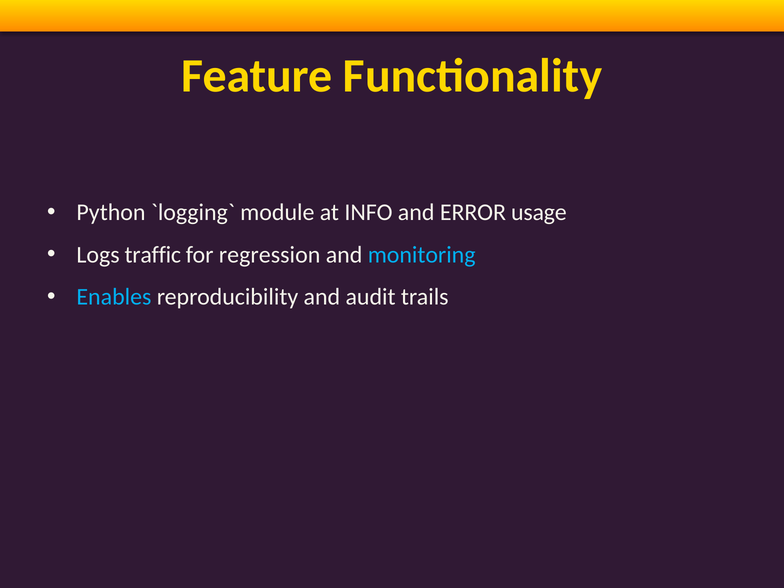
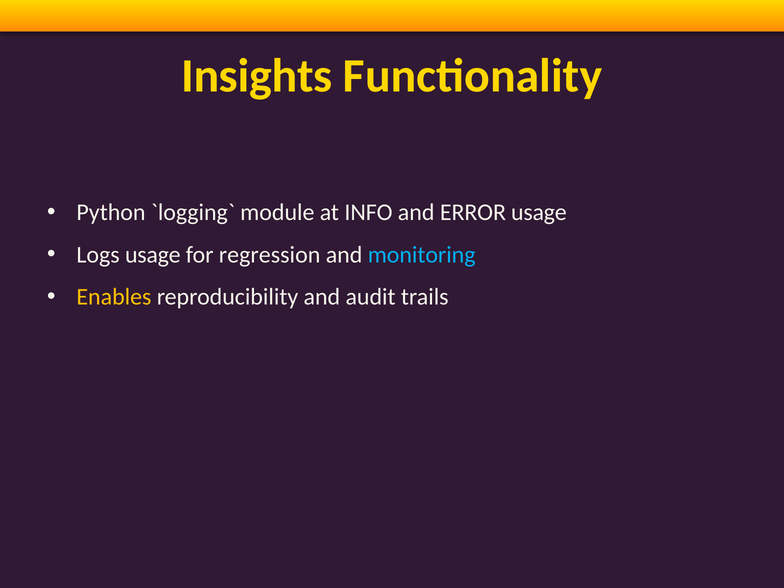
Feature: Feature -> Insights (257, 76)
Logs traffic: traffic -> usage (153, 255)
Enables colour: light blue -> yellow (114, 297)
